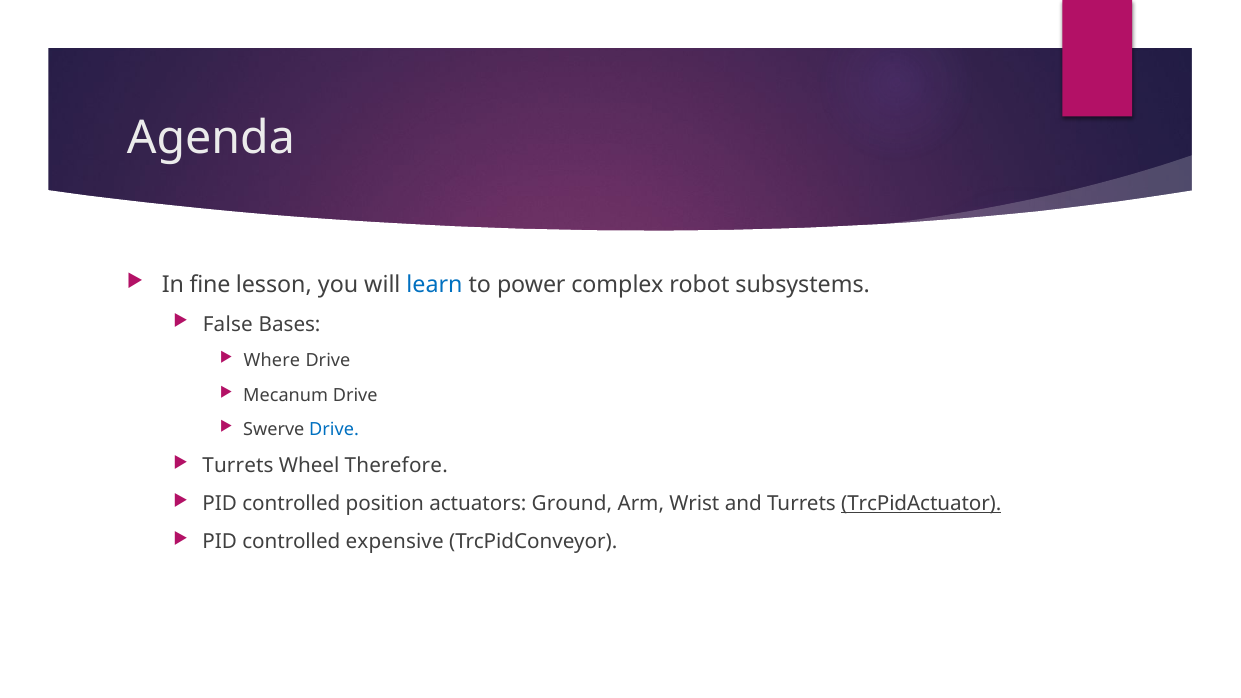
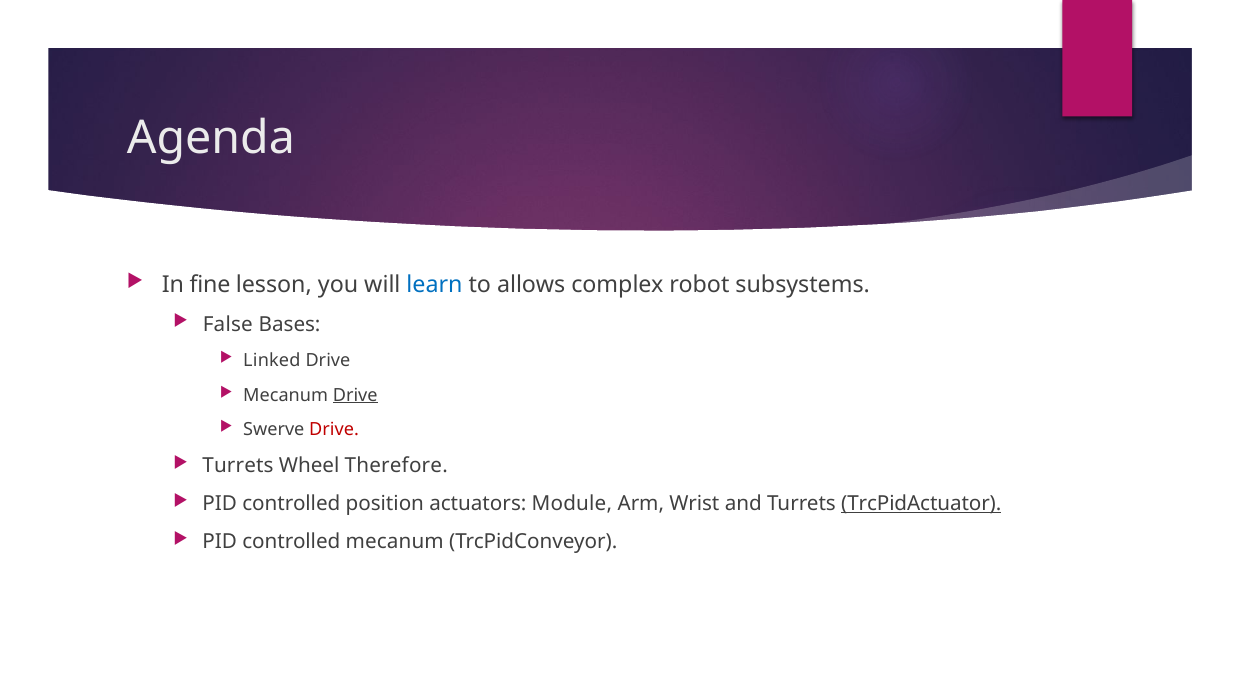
power: power -> allows (531, 285)
Where: Where -> Linked (272, 360)
Drive underline: none -> present (355, 395)
Drive colour: blue -> red (334, 430)
Ground: Ground -> Module (572, 504)
controlled expensive: expensive -> mecanum (395, 542)
